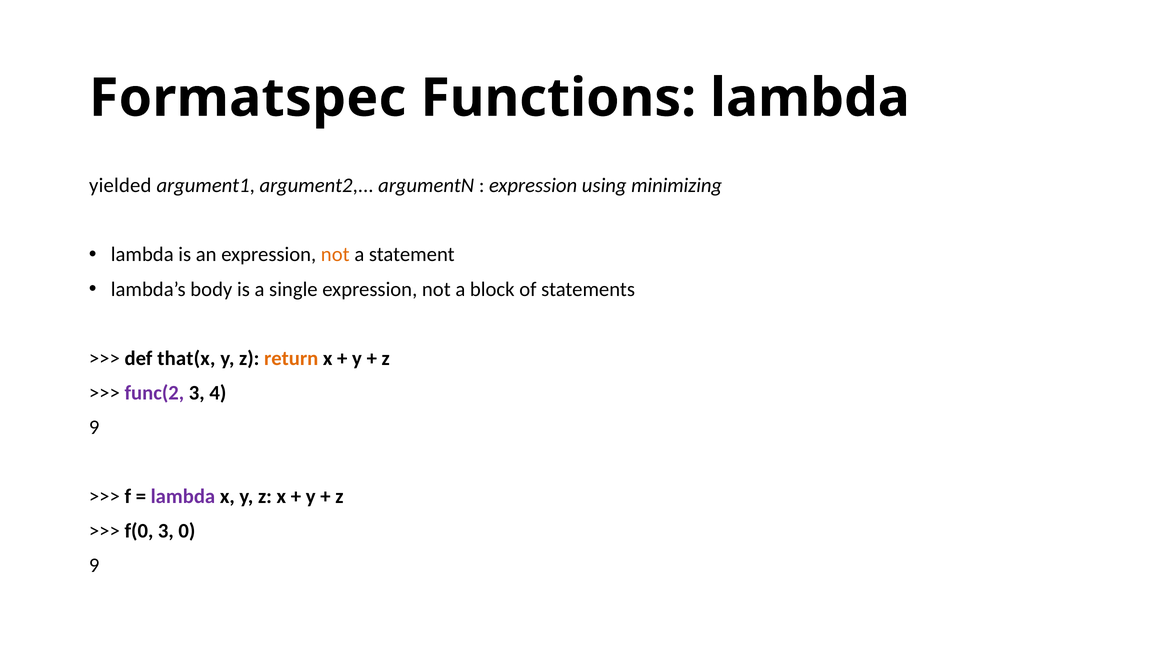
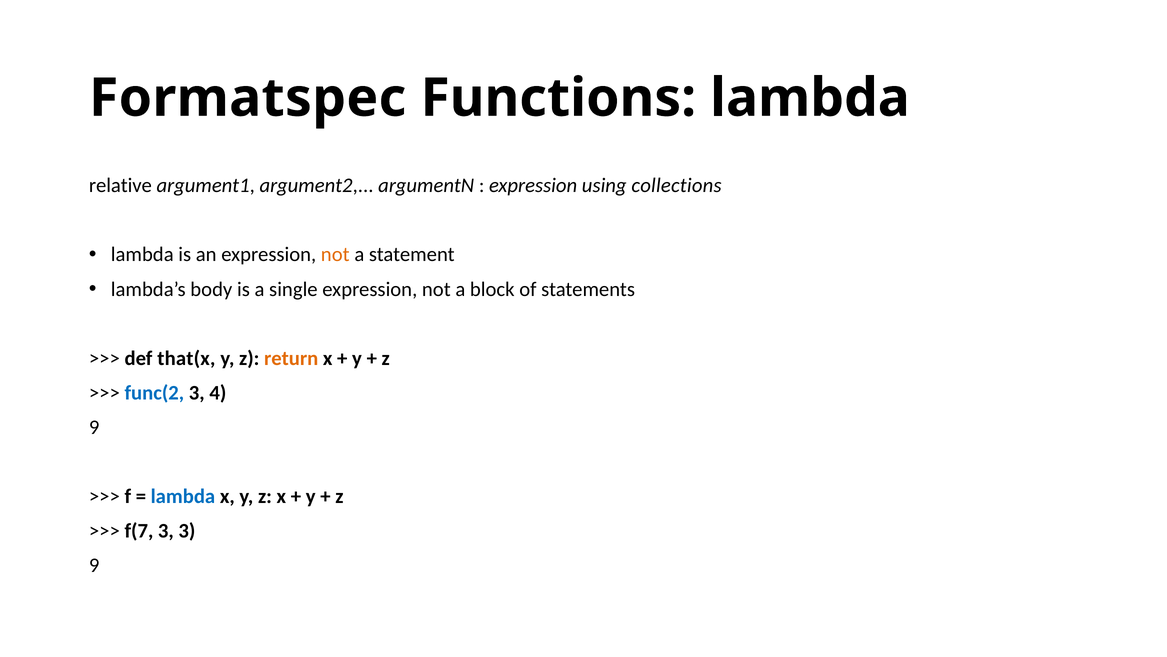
yielded: yielded -> relative (120, 185)
minimizing: minimizing -> collections (677, 185)
func(2 colour: purple -> blue (154, 392)
lambda colour: purple -> blue (183, 496)
f(0: f(0 -> f(7 (139, 530)
3 0: 0 -> 3 (187, 530)
